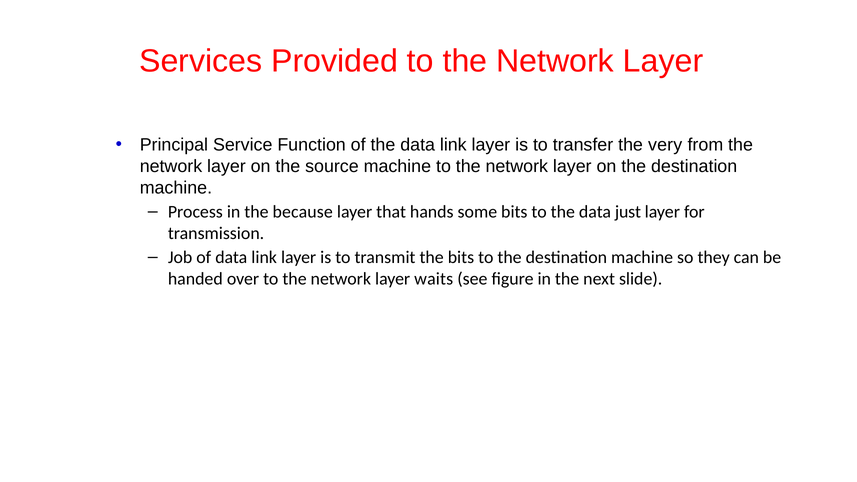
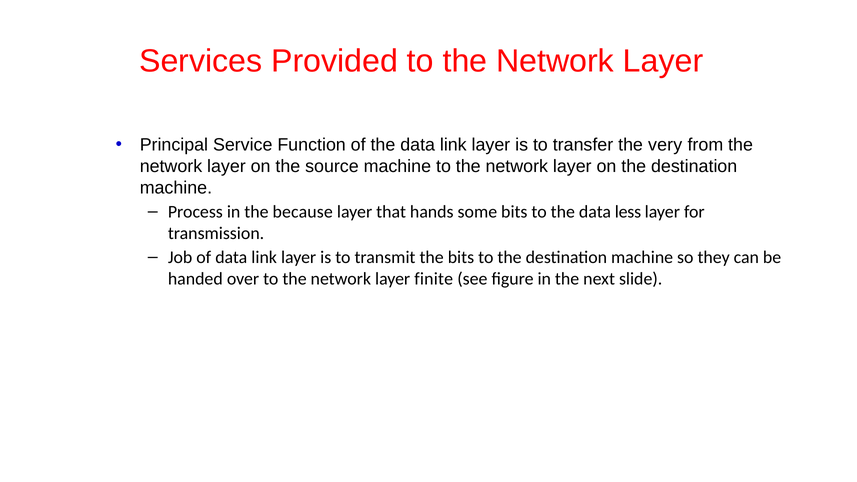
just: just -> less (628, 212)
waits: waits -> finite (434, 279)
